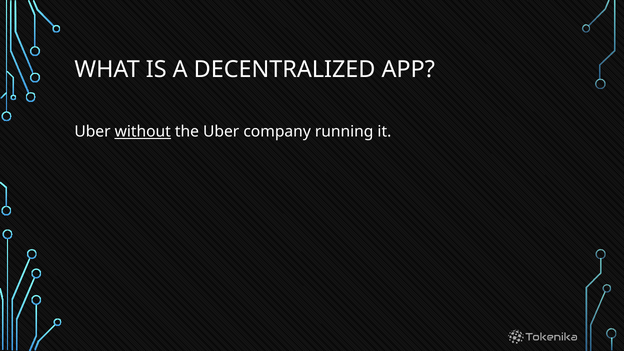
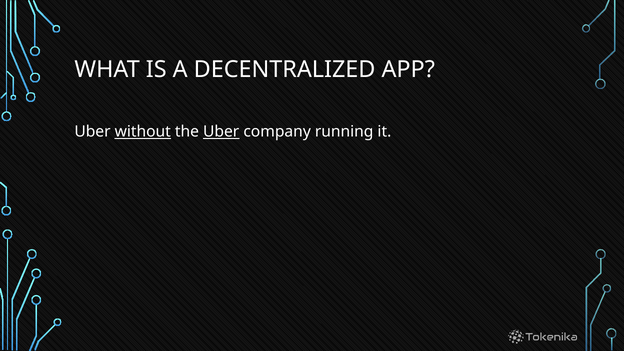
Uber underline: none -> present (221, 132)
